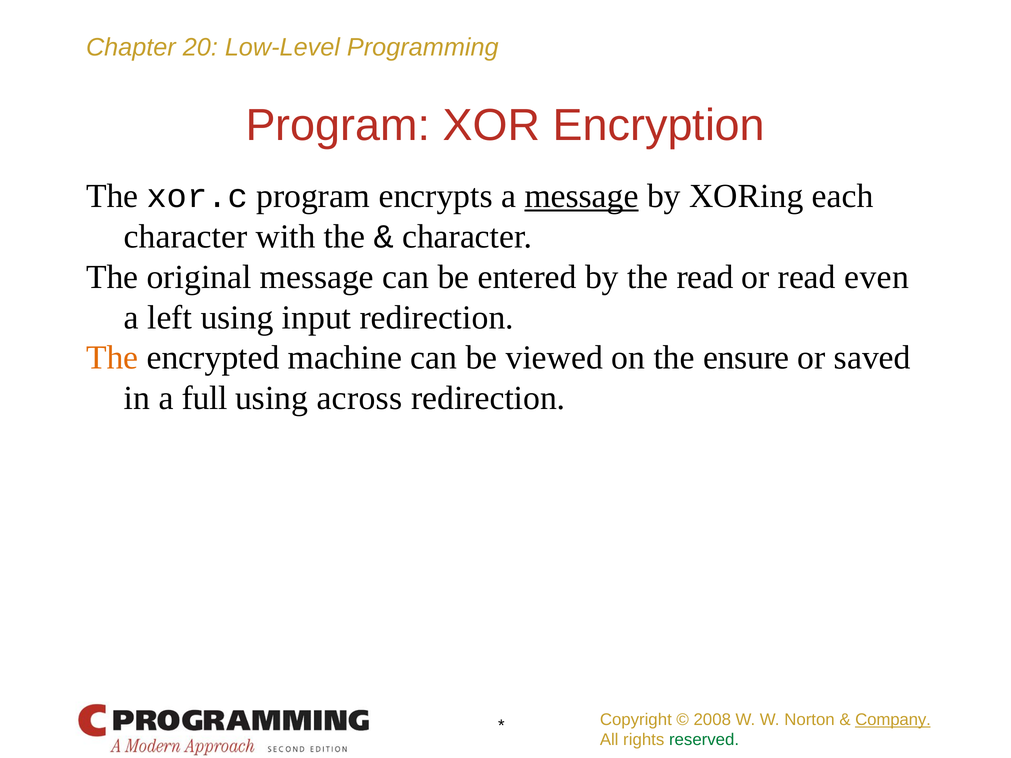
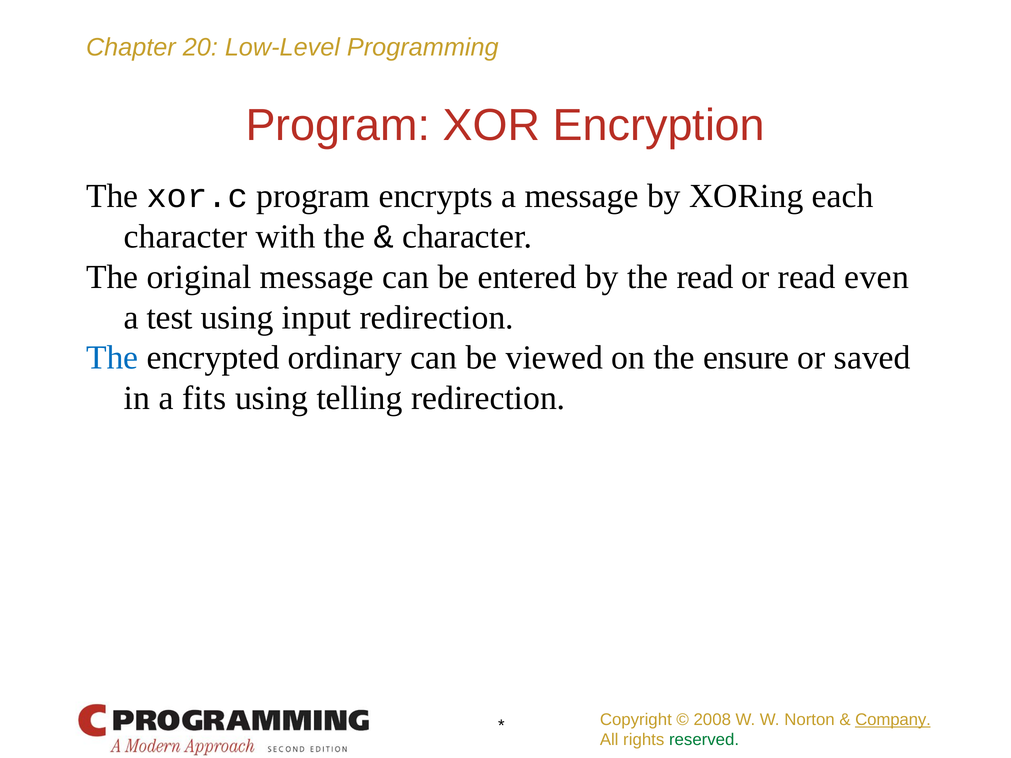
message underline: present -> none (582, 196)
left: left -> test (170, 317)
The colour: orange -> blue (112, 358)
machine: machine -> ordinary (345, 358)
full: full -> fits (204, 398)
across: across -> telling (360, 398)
